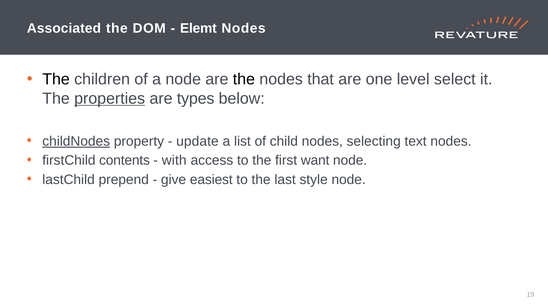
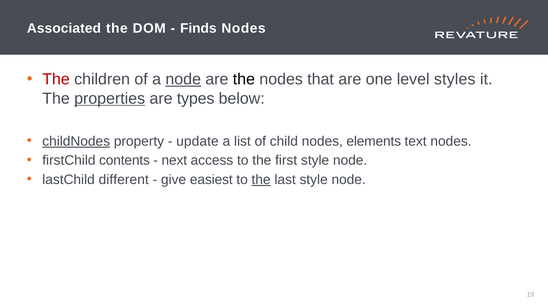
Elemt: Elemt -> Finds (198, 28)
The colour: black -> red (56, 79)
node underline: none -> present (183, 79)
select: select -> styles (455, 79)
selecting: selecting -> elements (374, 141)
with: with -> next (174, 161)
first want: want -> style (315, 161)
prepend: prepend -> different (124, 180)
the underline: none -> present (261, 180)
